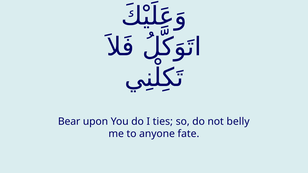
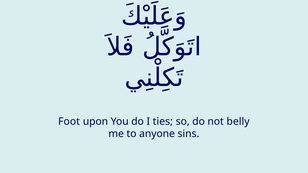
Bear: Bear -> Foot (69, 122)
fate: fate -> sins (188, 134)
